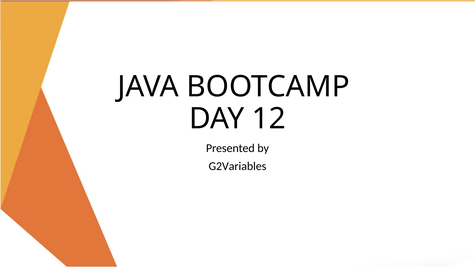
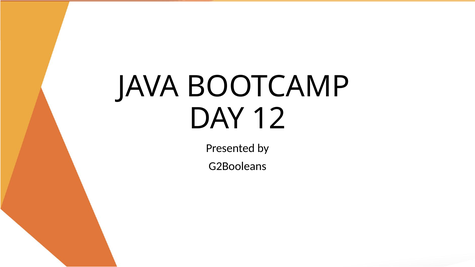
G2Variables: G2Variables -> G2Booleans (237, 166)
